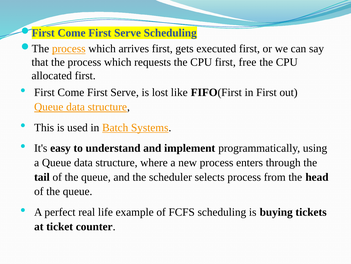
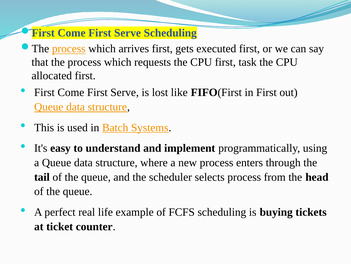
free: free -> task (248, 62)
